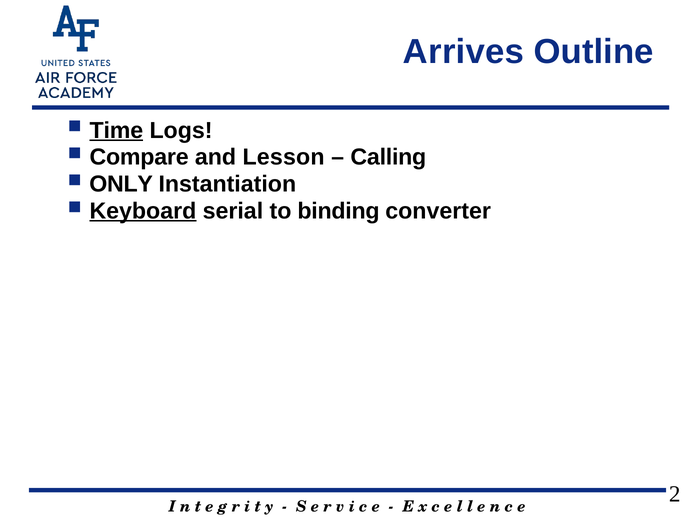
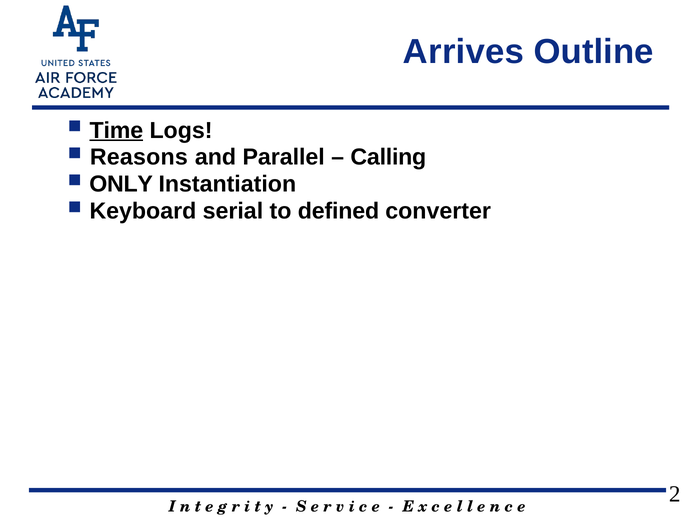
Compare: Compare -> Reasons (139, 157)
Lesson: Lesson -> Parallel (284, 157)
Keyboard underline: present -> none (143, 211)
binding: binding -> defined (339, 211)
